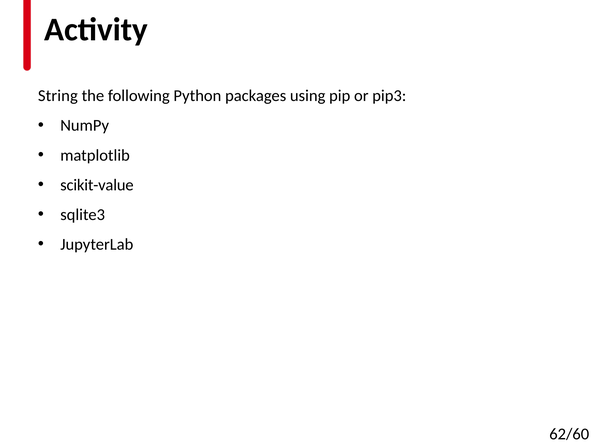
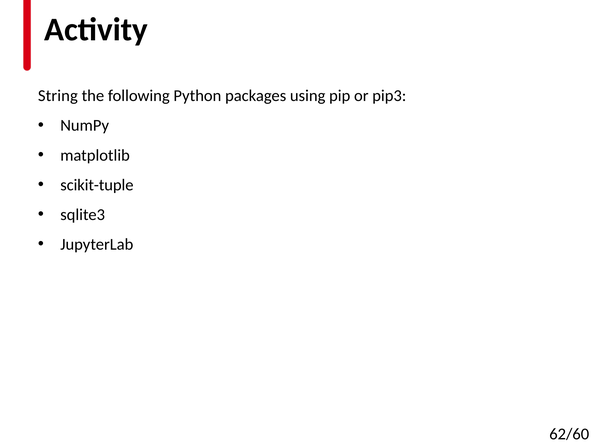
scikit-value: scikit-value -> scikit-tuple (97, 185)
